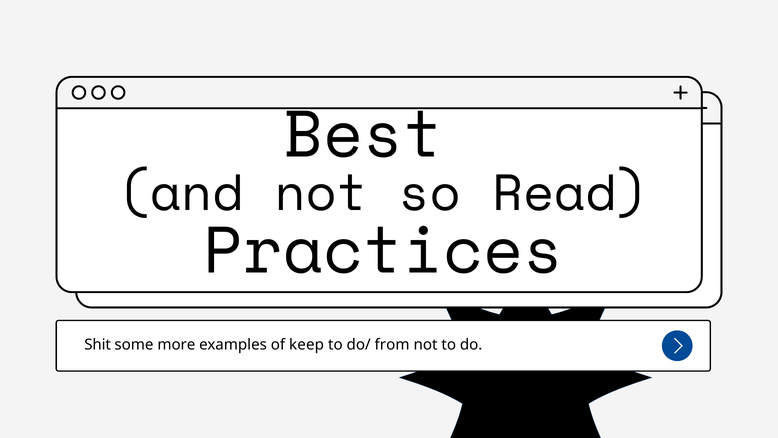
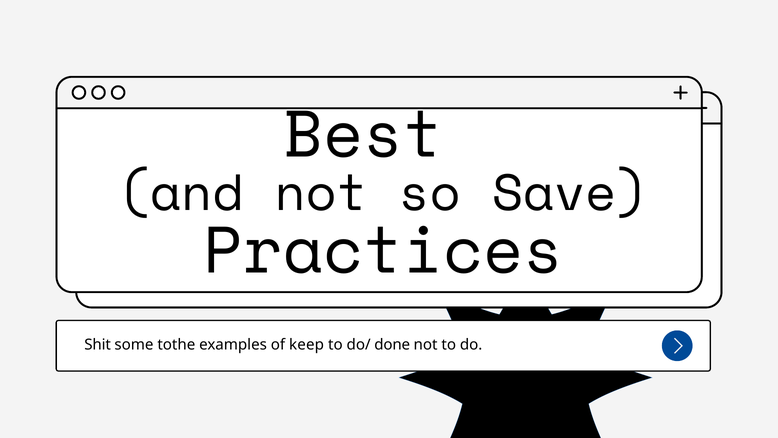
Read: Read -> Save (570, 193)
more: more -> tothe (176, 344)
from: from -> done (392, 344)
